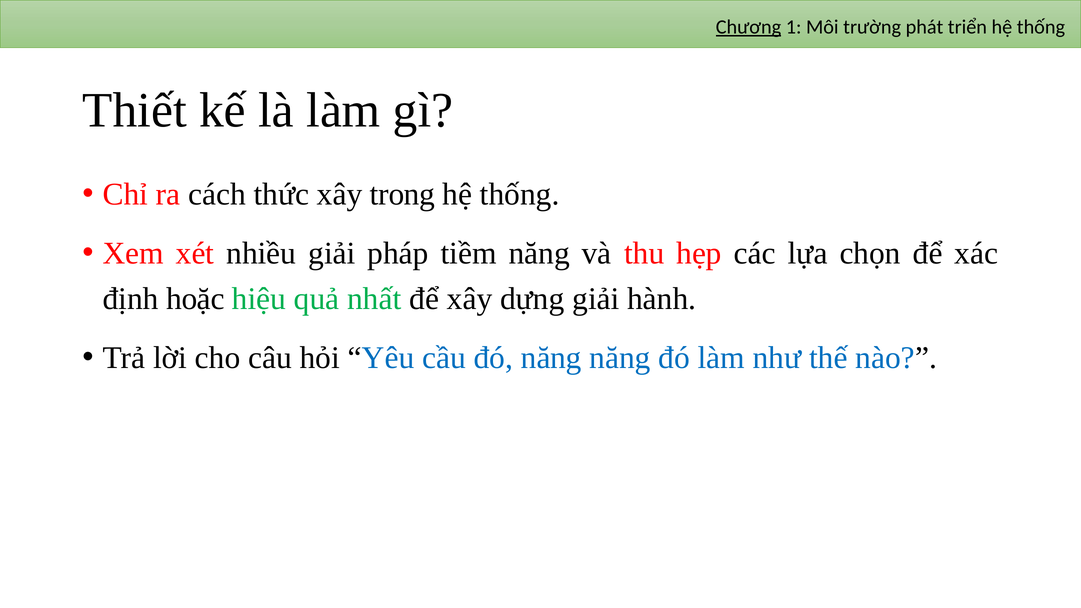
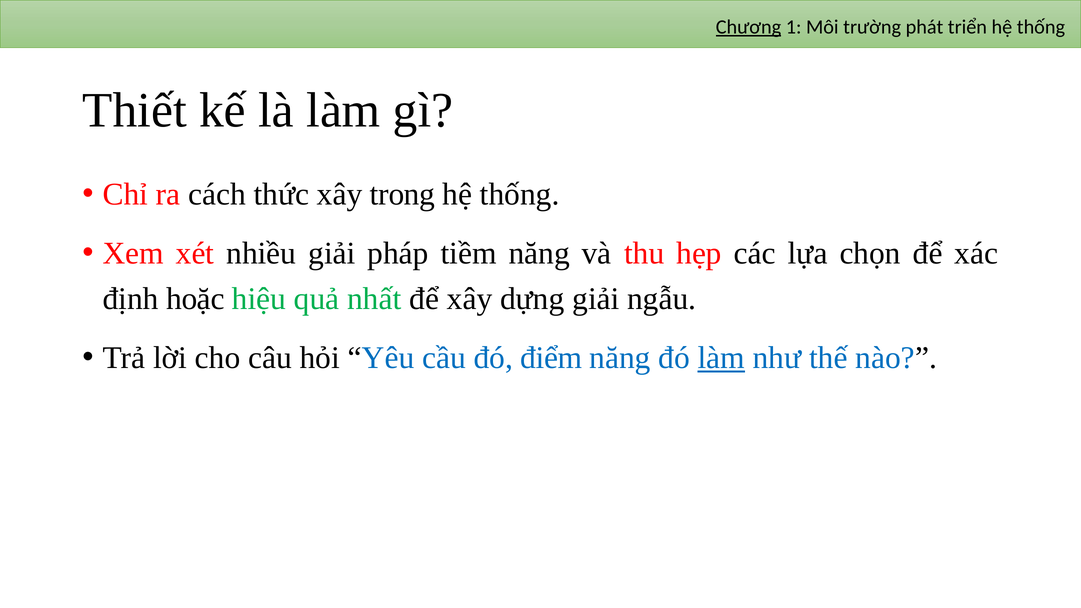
hành: hành -> ngẫu (662, 299)
đó năng: năng -> điểm (551, 358)
làm underline: none -> present (721, 358)
